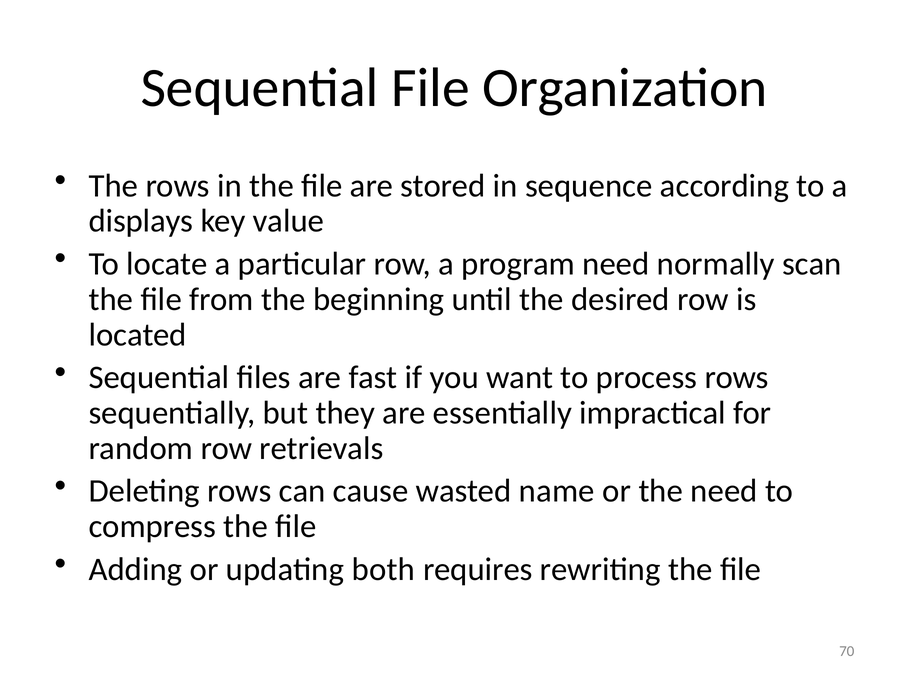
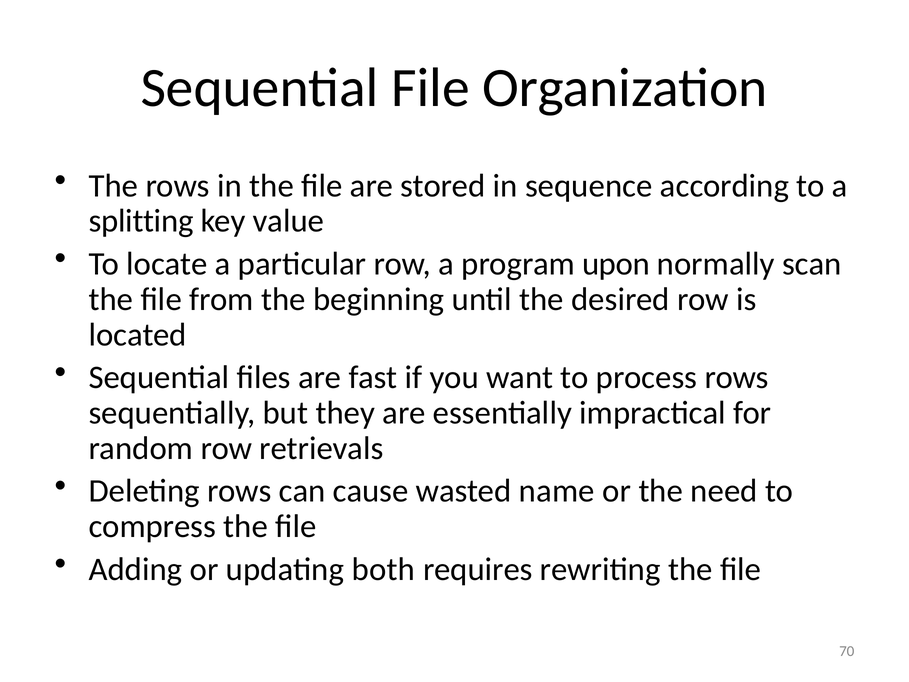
displays: displays -> splitting (141, 221)
program need: need -> upon (616, 264)
